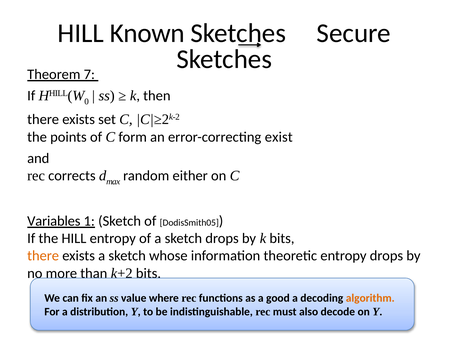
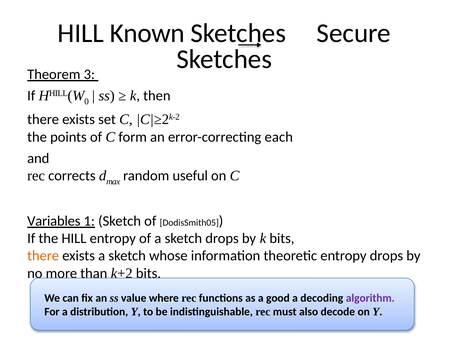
7: 7 -> 3 (89, 74)
exist: exist -> each (279, 137)
either: either -> useful (190, 176)
algorithm colour: orange -> purple (370, 298)
